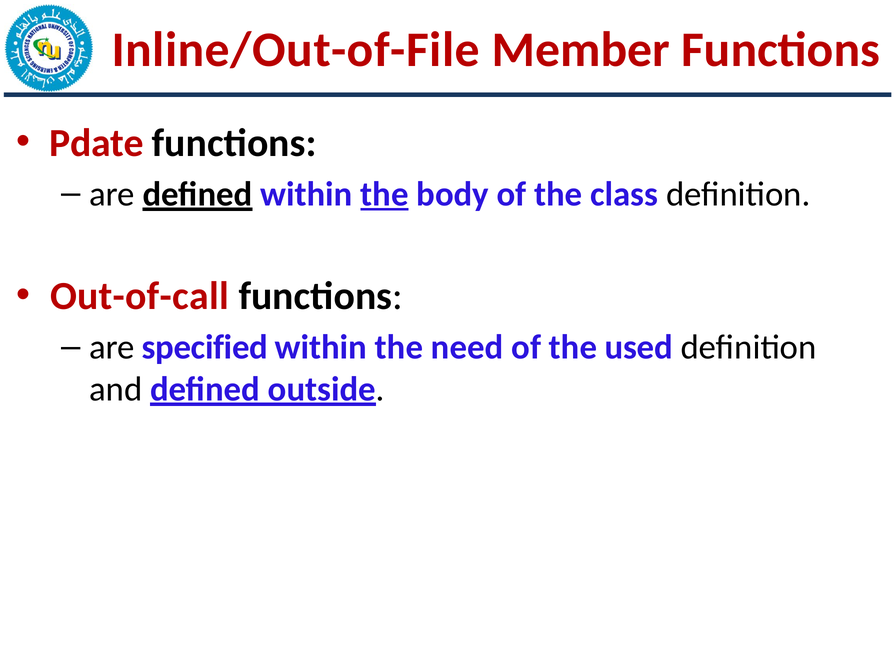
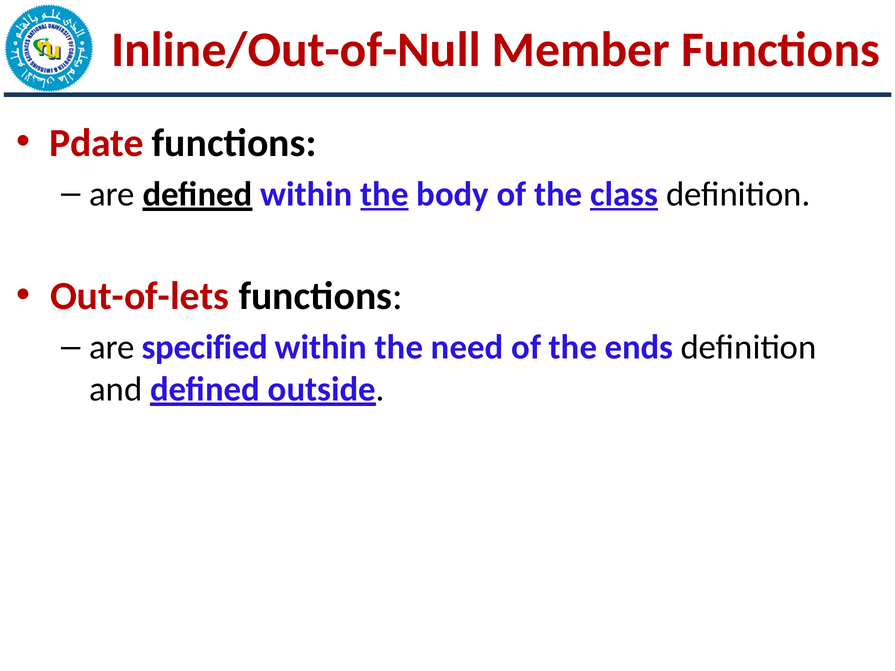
Inline/Out-of-File: Inline/Out-of-File -> Inline/Out-of-Null (296, 50)
class underline: none -> present (624, 194)
Out-of-call: Out-of-call -> Out-of-lets (140, 296)
used: used -> ends (639, 348)
